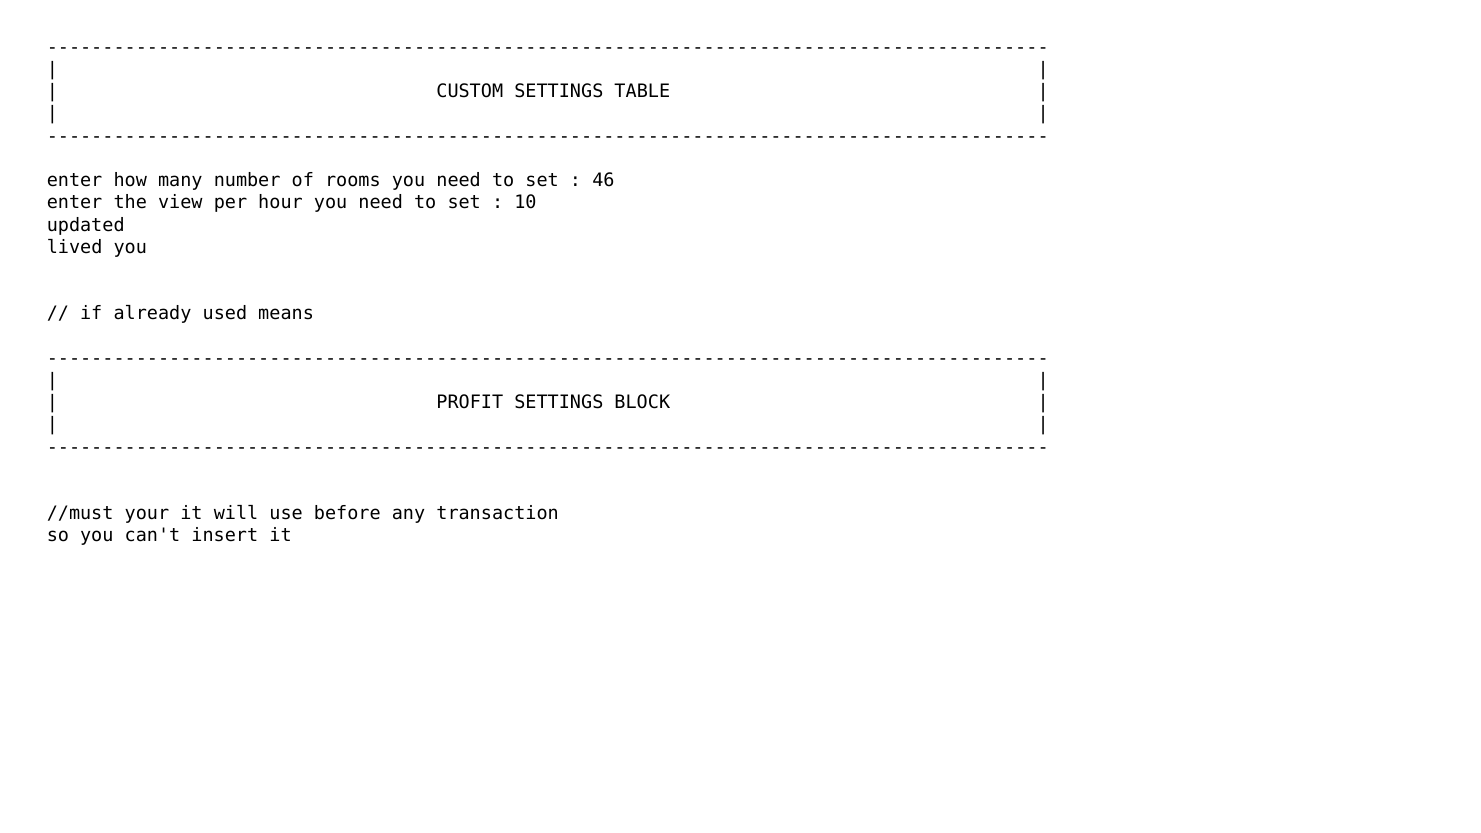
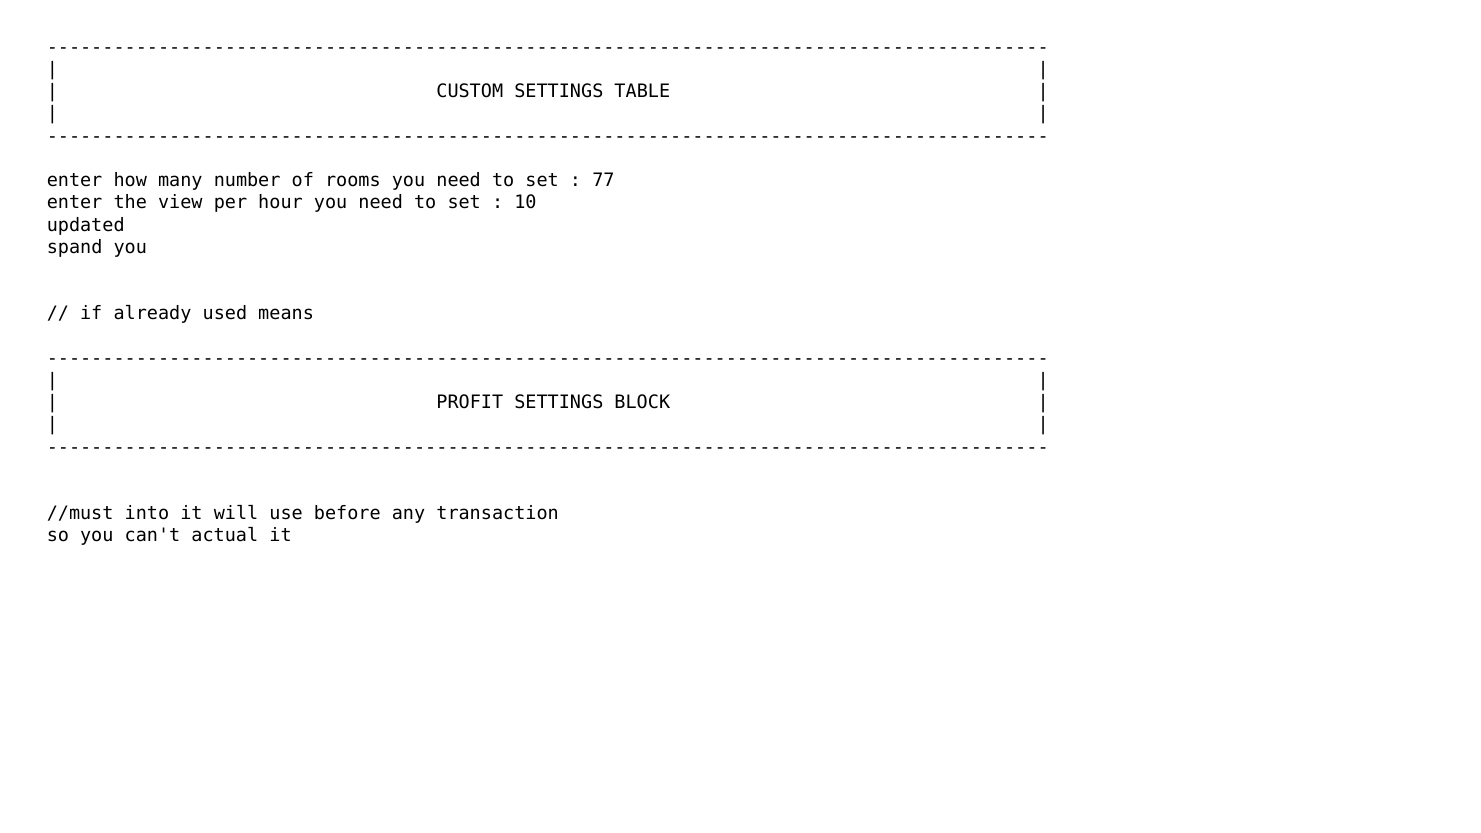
46: 46 -> 77 (603, 180)
lived: lived -> spand (75, 247)
your: your -> into (147, 514)
insert: insert -> actual (225, 536)
